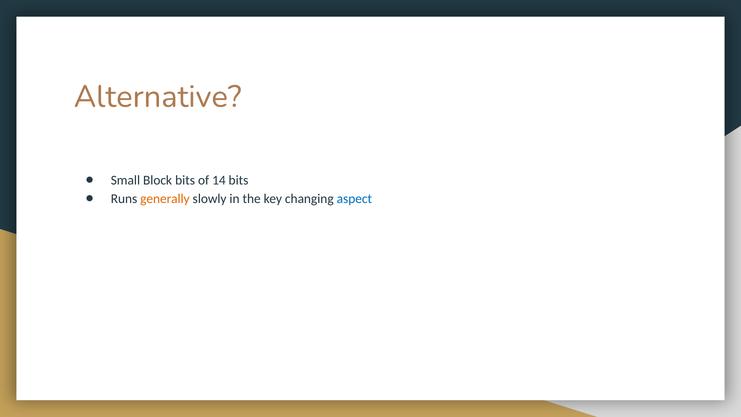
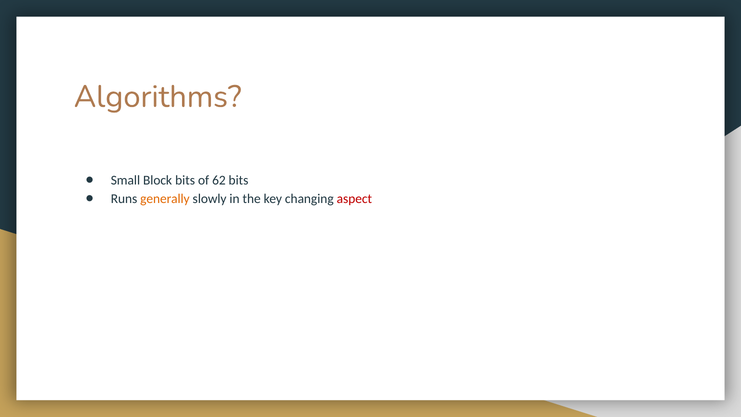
Alternative: Alternative -> Algorithms (158, 97)
14: 14 -> 62 (219, 180)
aspect colour: blue -> red (354, 199)
